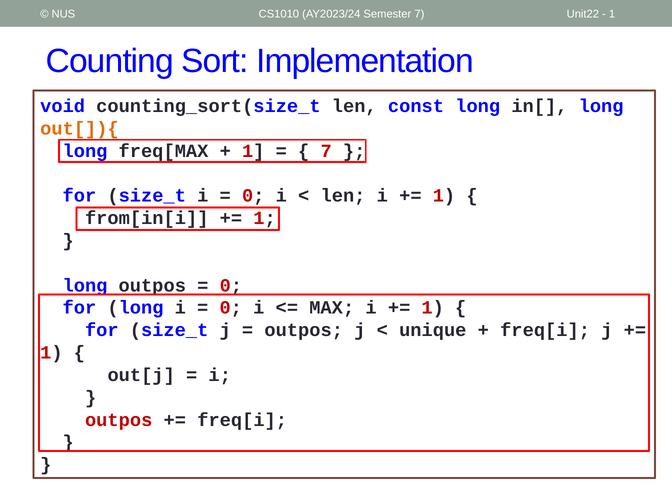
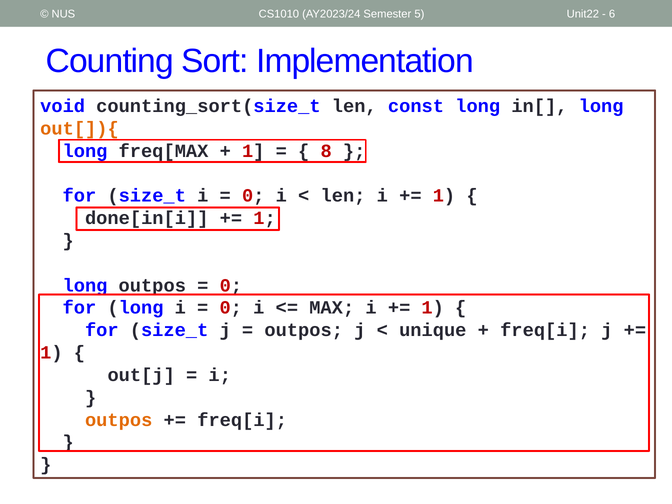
Semester 7: 7 -> 5 (419, 14)
1: 1 -> 6 (612, 14)
7: 7 -> 8 (326, 151)
from[in[i: from[in[i -> done[in[i (147, 218)
outpos colour: red -> orange (119, 420)
